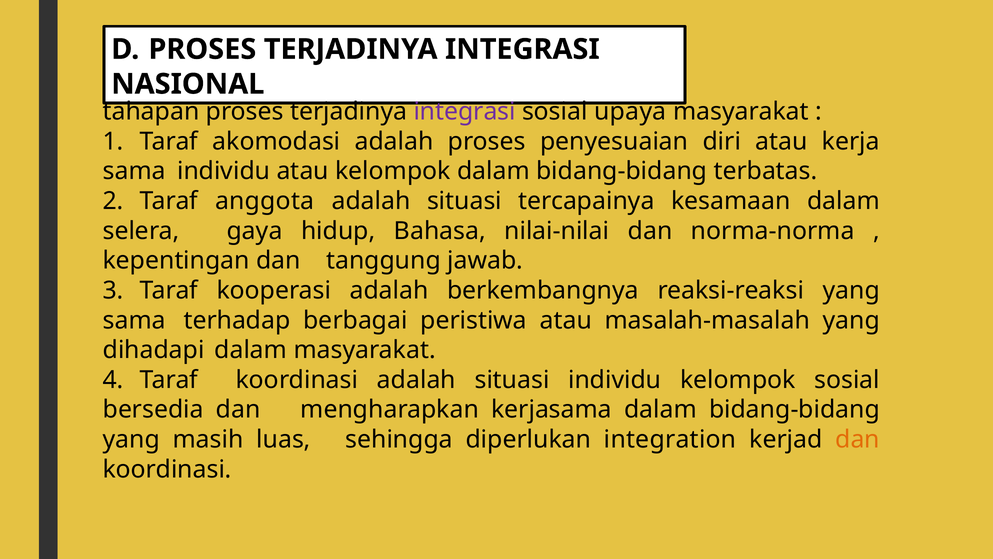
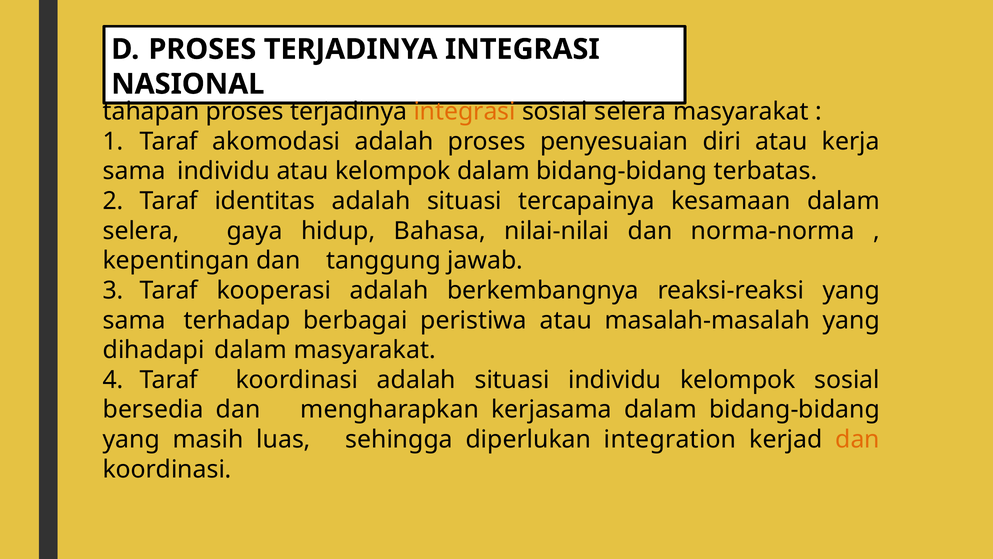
integrasi colour: purple -> orange (465, 112)
sosial upaya: upaya -> selera (630, 112)
anggota: anggota -> identitas (265, 201)
